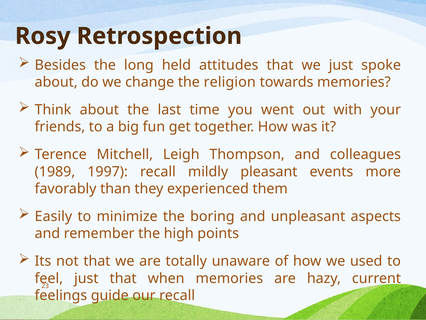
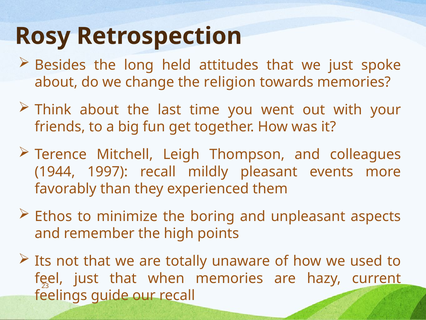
1989: 1989 -> 1944 (55, 171)
Easily: Easily -> Ethos (53, 216)
